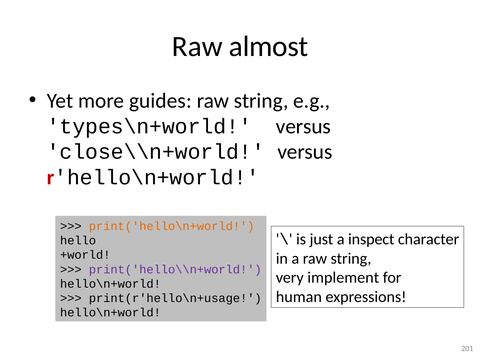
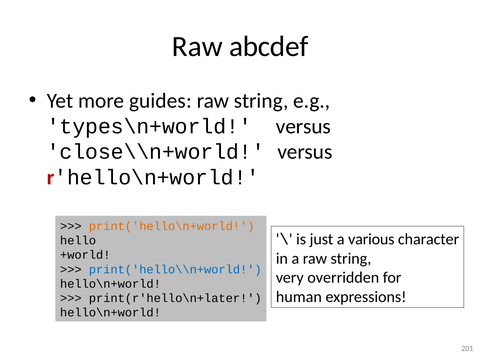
almost: almost -> abcdef (269, 46)
inspect: inspect -> various (371, 239)
print('hello\\n+world colour: purple -> blue (175, 269)
implement: implement -> overridden (343, 278)
print(r'hello\n+usage: print(r'hello\n+usage -> print(r'hello\n+later (175, 298)
